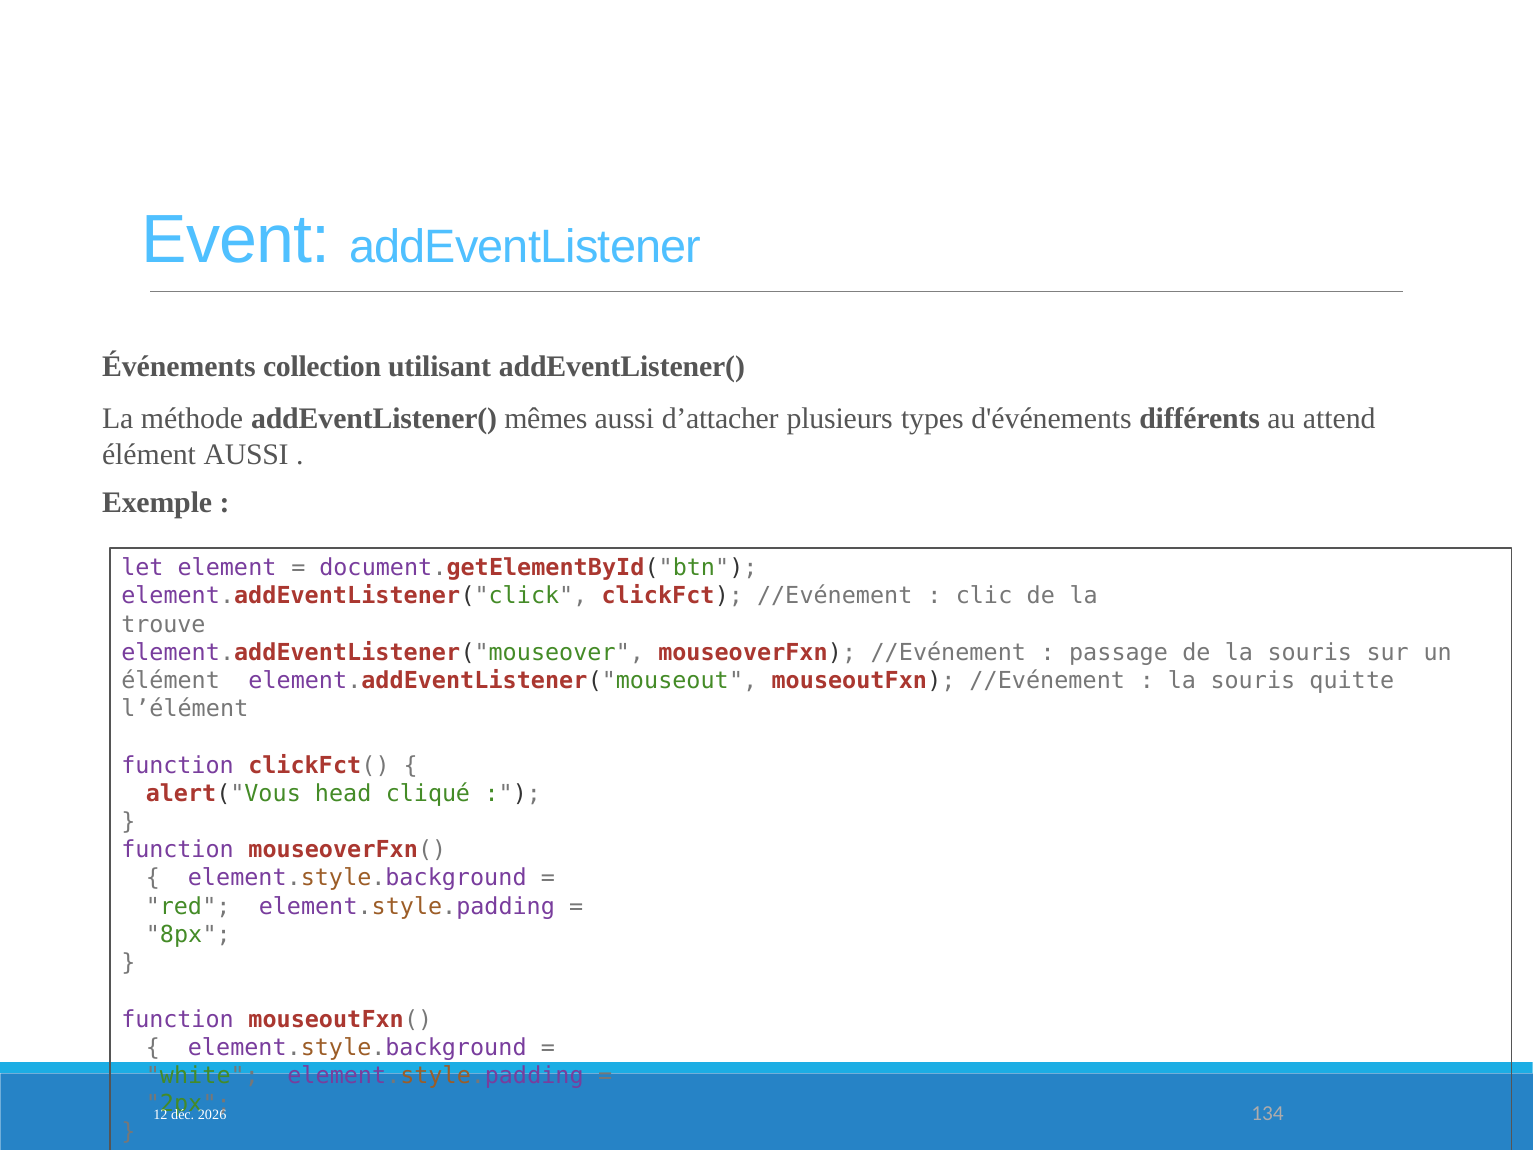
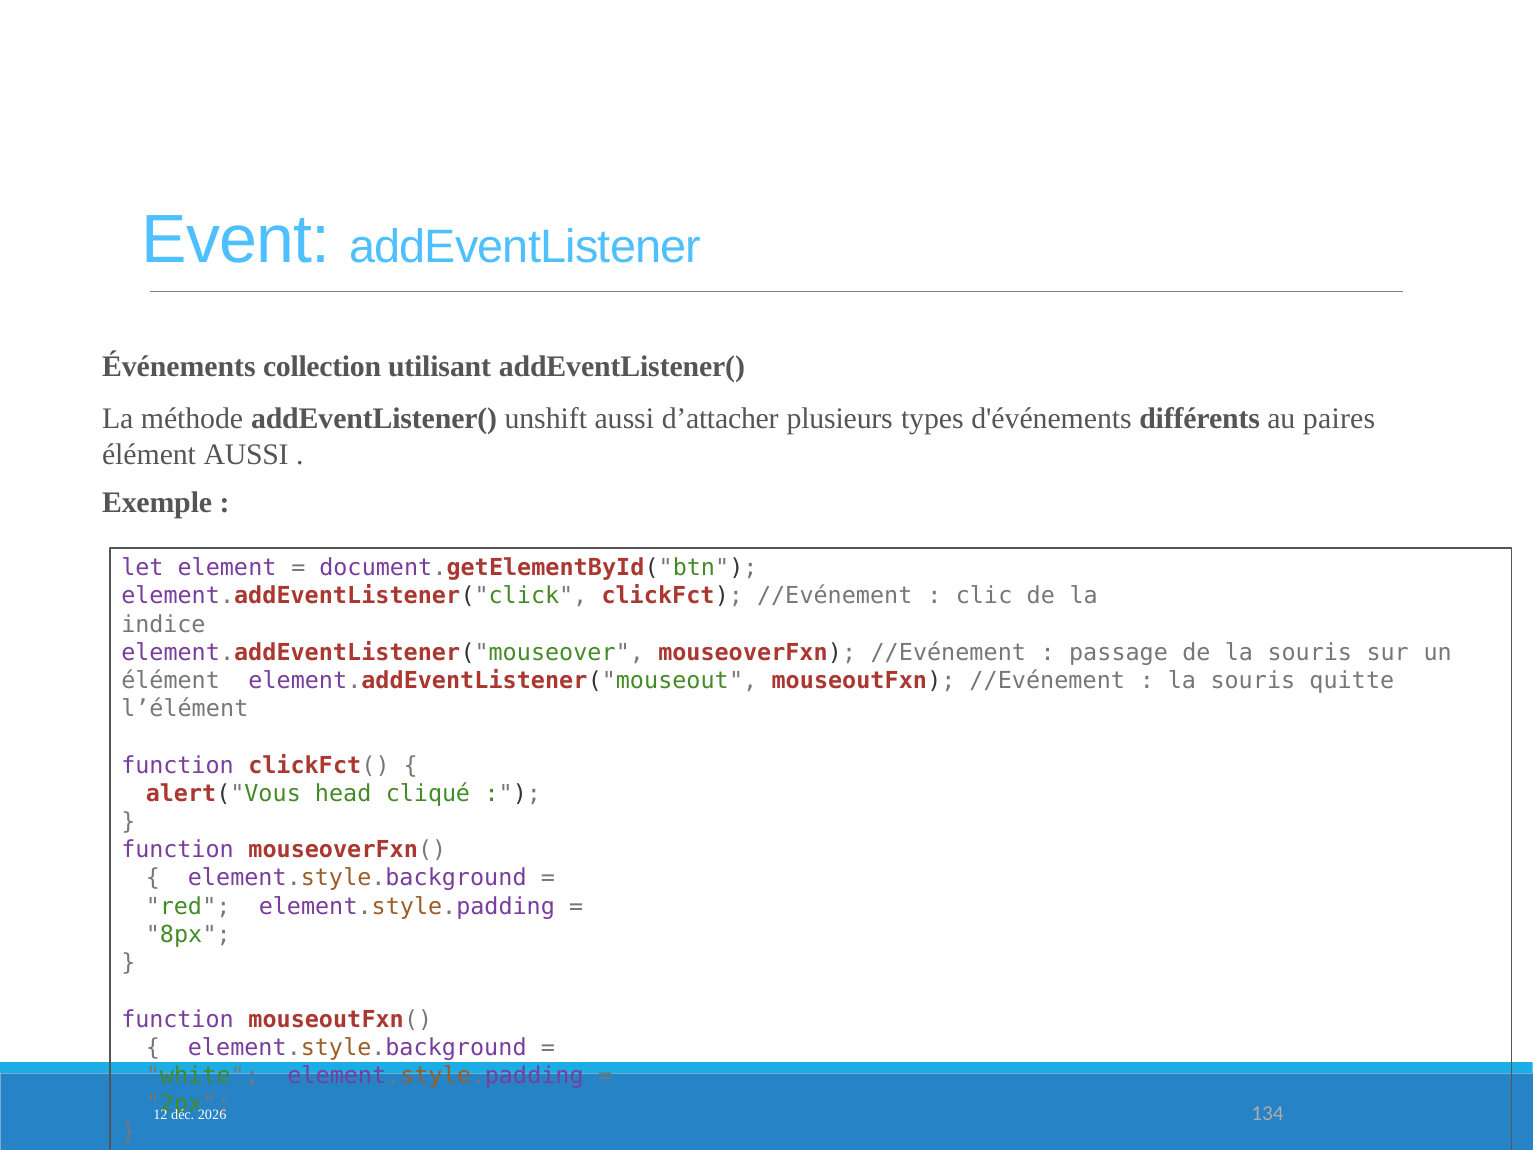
mêmes: mêmes -> unshift (546, 419)
attend: attend -> paires (1339, 419)
trouve: trouve -> indice (163, 624)
